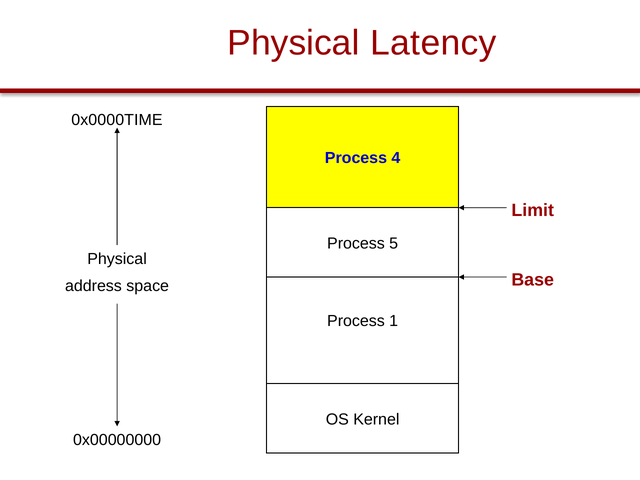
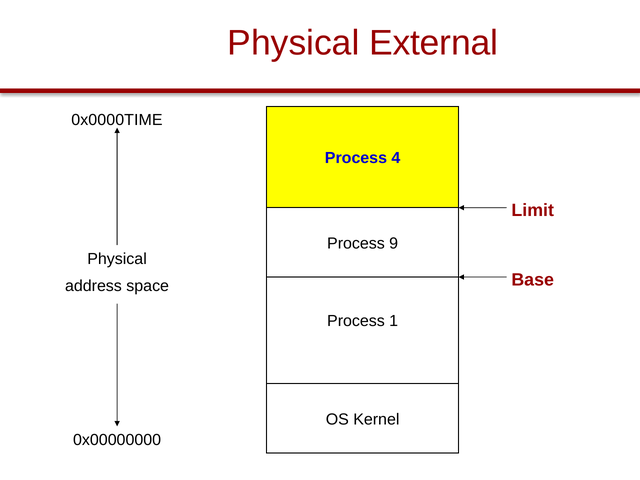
Latency: Latency -> External (434, 43)
5: 5 -> 9 (394, 243)
